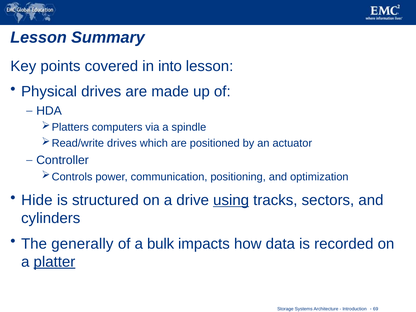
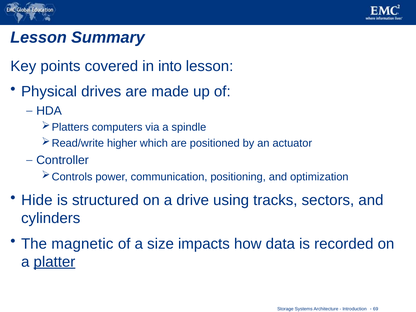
drives: drives -> higher (122, 143)
using underline: present -> none (231, 200)
generally: generally -> magnetic (82, 244)
bulk: bulk -> size (161, 244)
